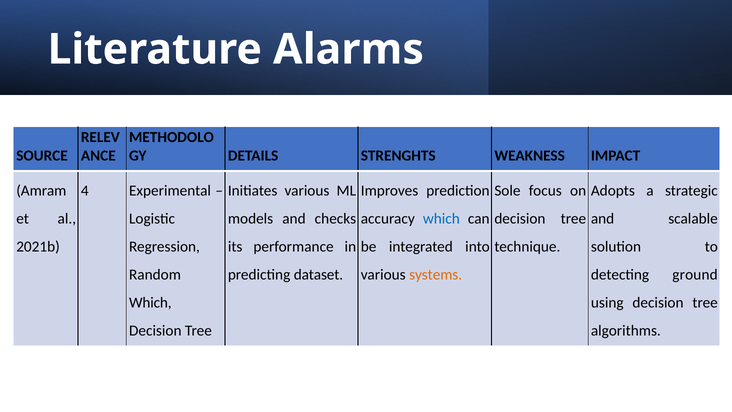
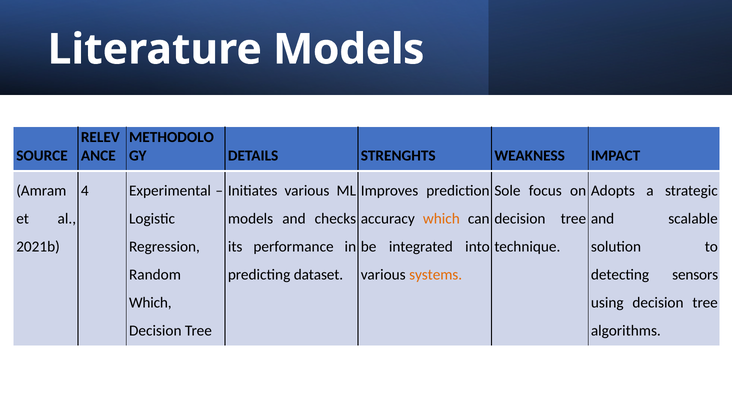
Literature Alarms: Alarms -> Models (349, 49)
which colour: blue -> orange (441, 218)
ground: ground -> sensors (695, 275)
